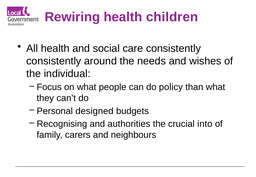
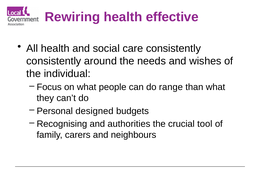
children: children -> effective (172, 17)
policy: policy -> range (171, 87)
into: into -> tool (205, 124)
